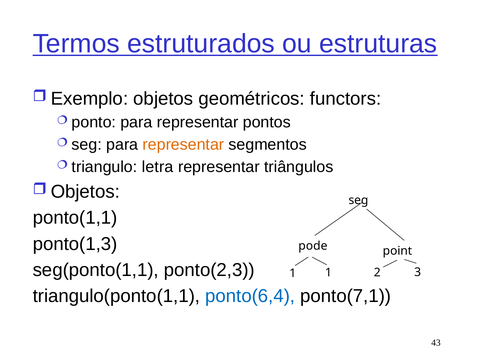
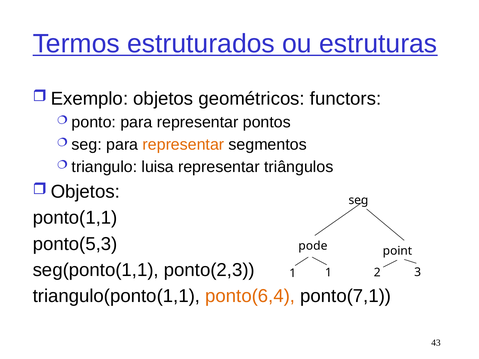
letra: letra -> luisa (158, 167)
ponto(1,3: ponto(1,3 -> ponto(5,3 (75, 244)
ponto(6,4 colour: blue -> orange (250, 296)
